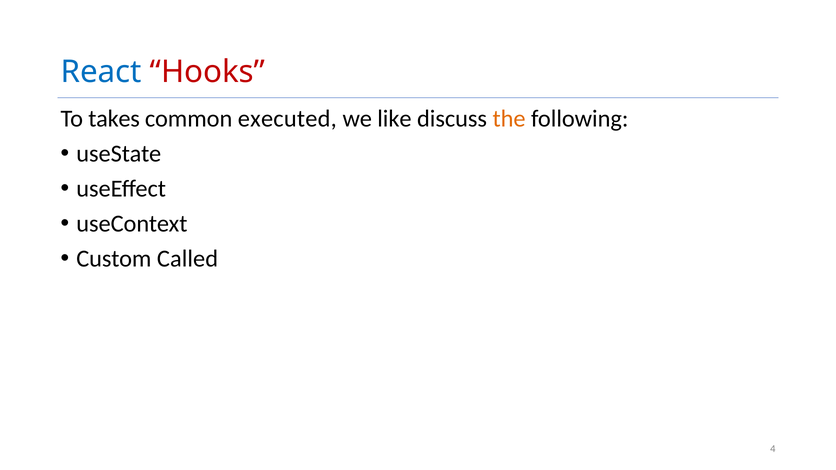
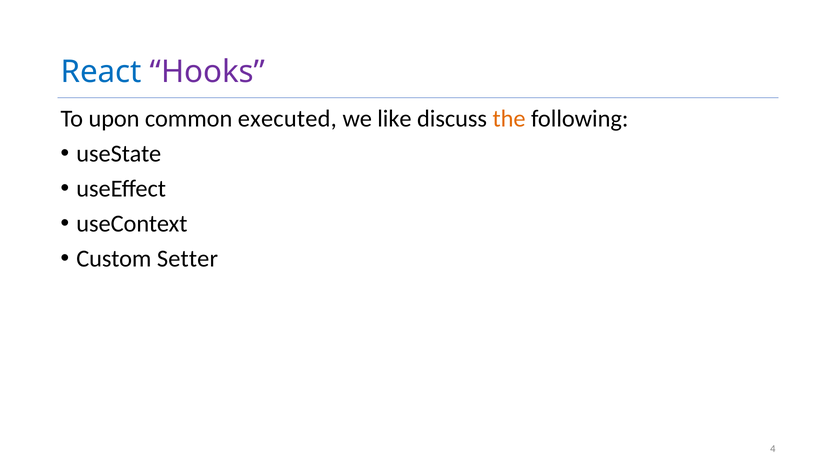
Hooks colour: red -> purple (207, 72)
takes: takes -> upon (114, 119)
Called: Called -> Setter (187, 259)
